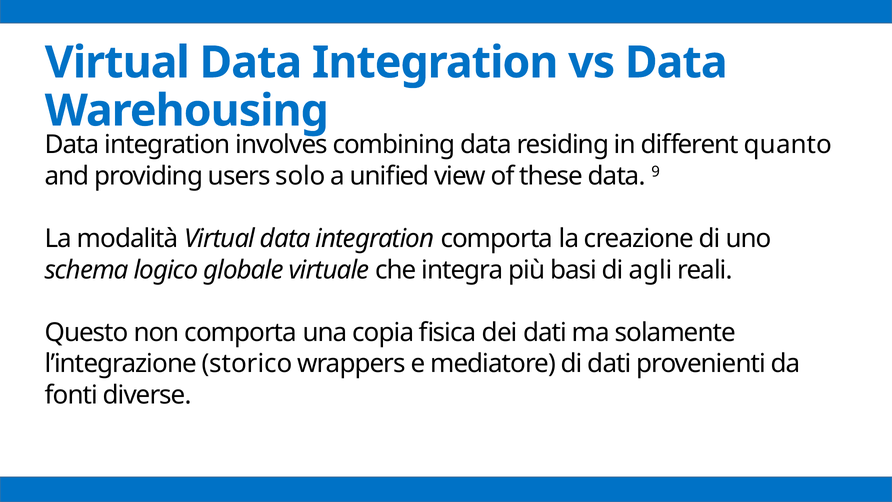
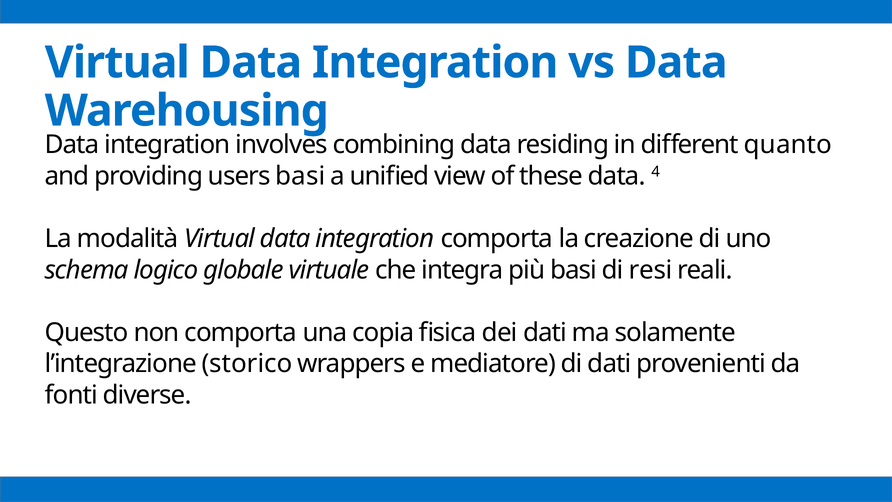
users solo: solo -> basi (300, 176)
9: 9 -> 4 (656, 172)
agli: agli -> resi (651, 270)
